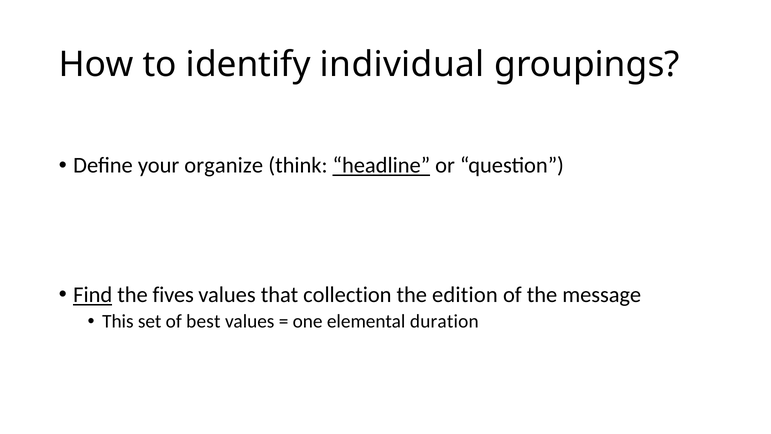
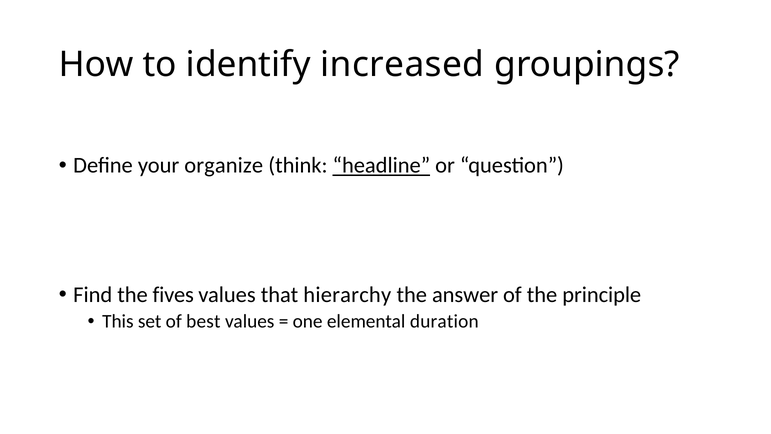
individual: individual -> increased (402, 65)
Find underline: present -> none (93, 295)
collection: collection -> hierarchy (347, 295)
edition: edition -> answer (465, 295)
message: message -> principle (602, 295)
